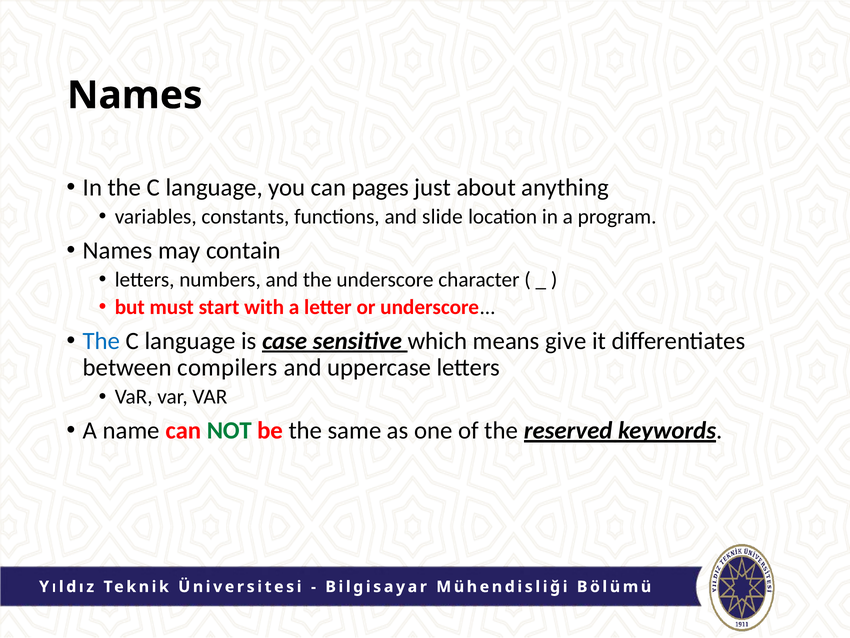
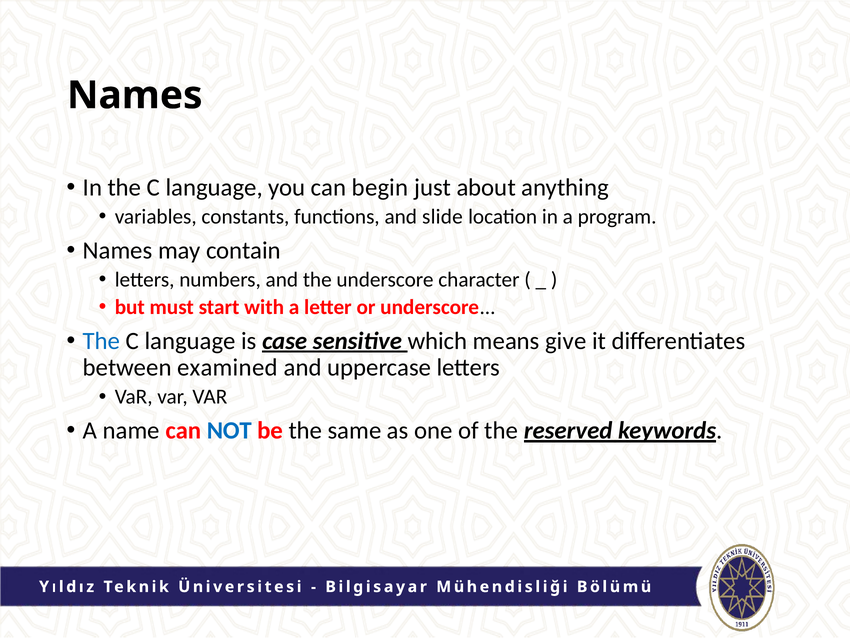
pages: pages -> begin (380, 187)
compilers: compilers -> examined (227, 367)
NOT colour: green -> blue (229, 430)
